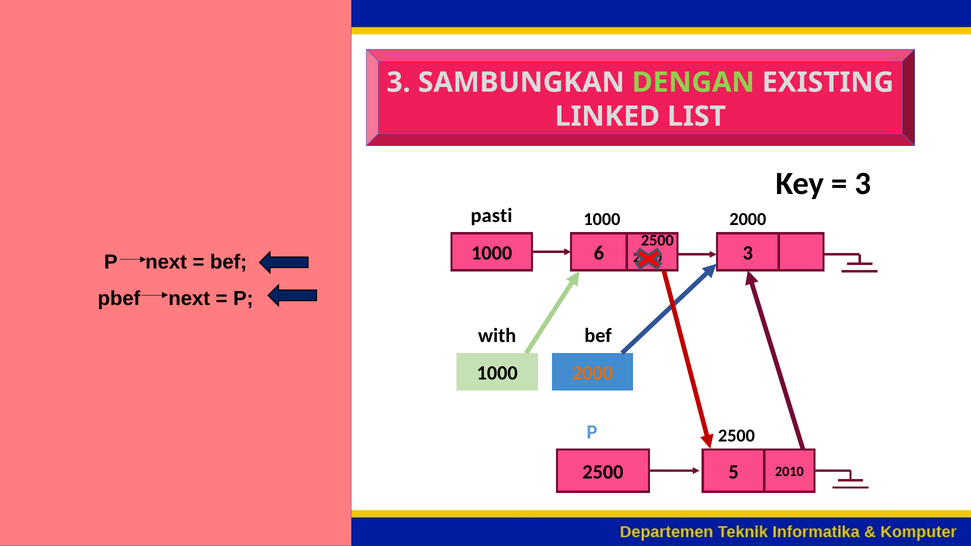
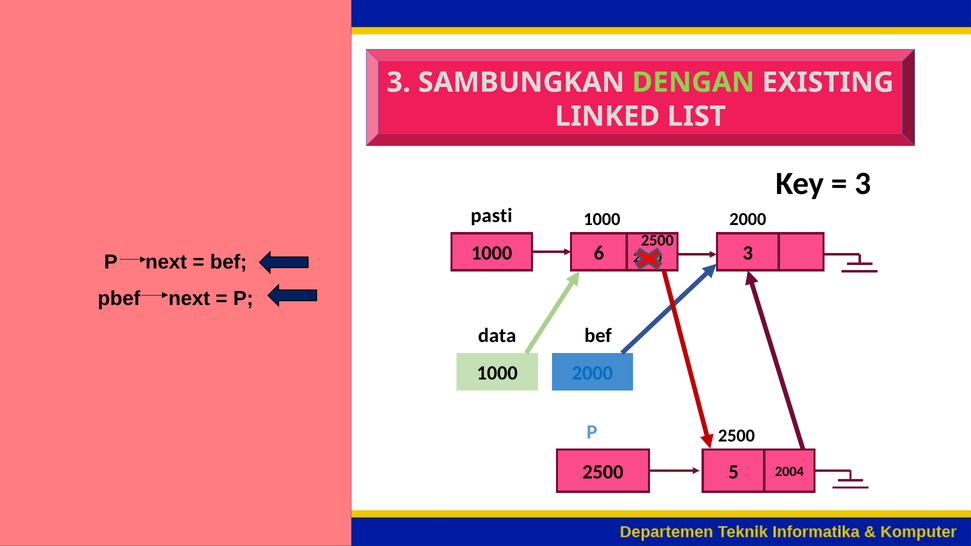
with: with -> data (497, 336)
2000 colour: orange -> blue (592, 373)
2010: 2010 -> 2004 (789, 472)
